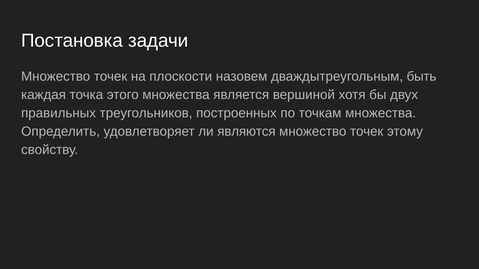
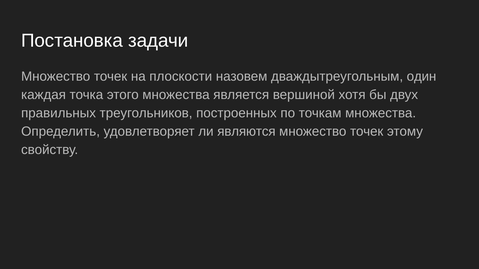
быть: быть -> один (422, 76)
